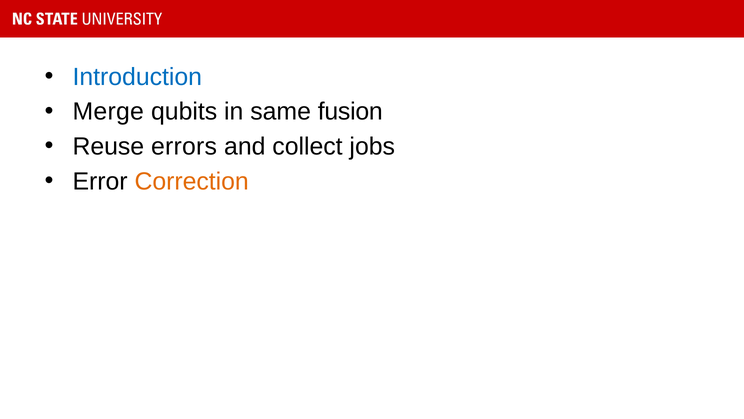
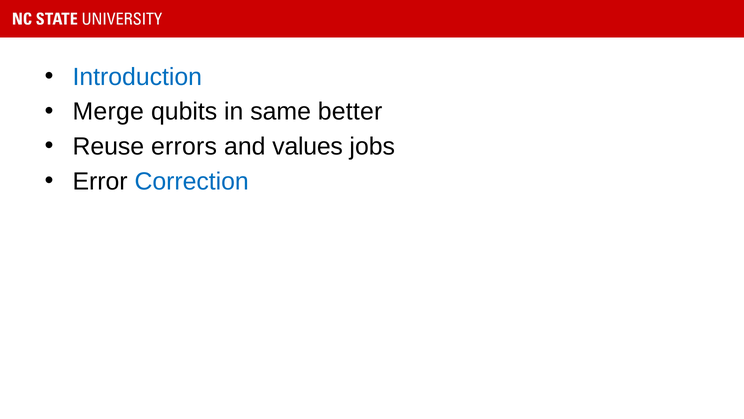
fusion: fusion -> better (350, 112)
collect: collect -> values (308, 146)
Correction colour: orange -> blue (192, 181)
